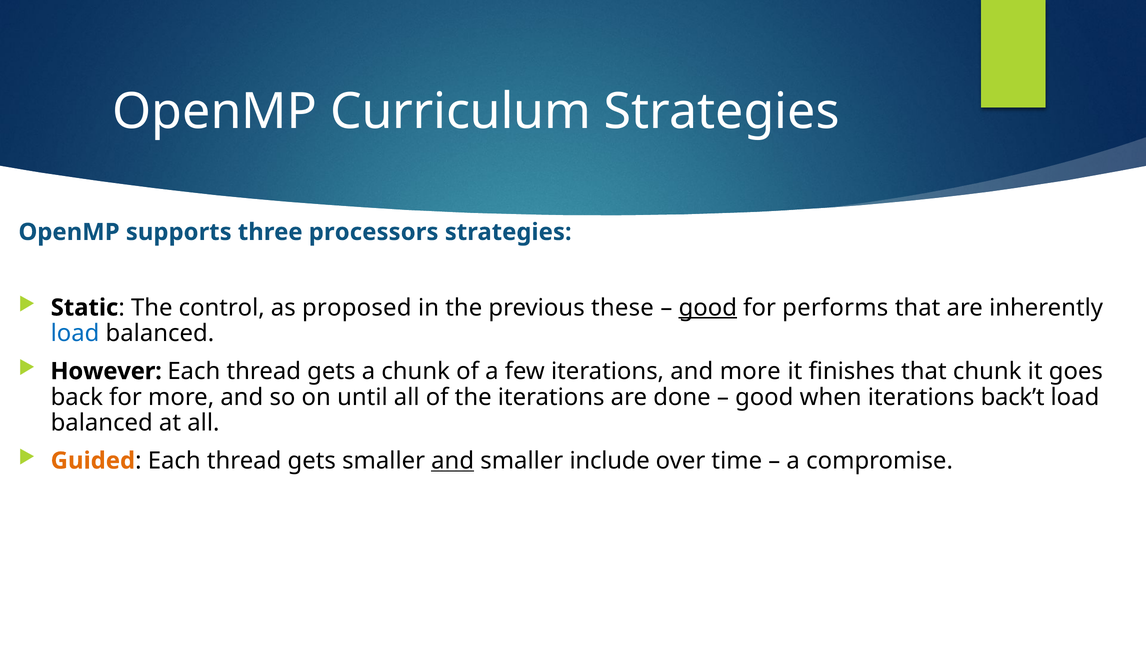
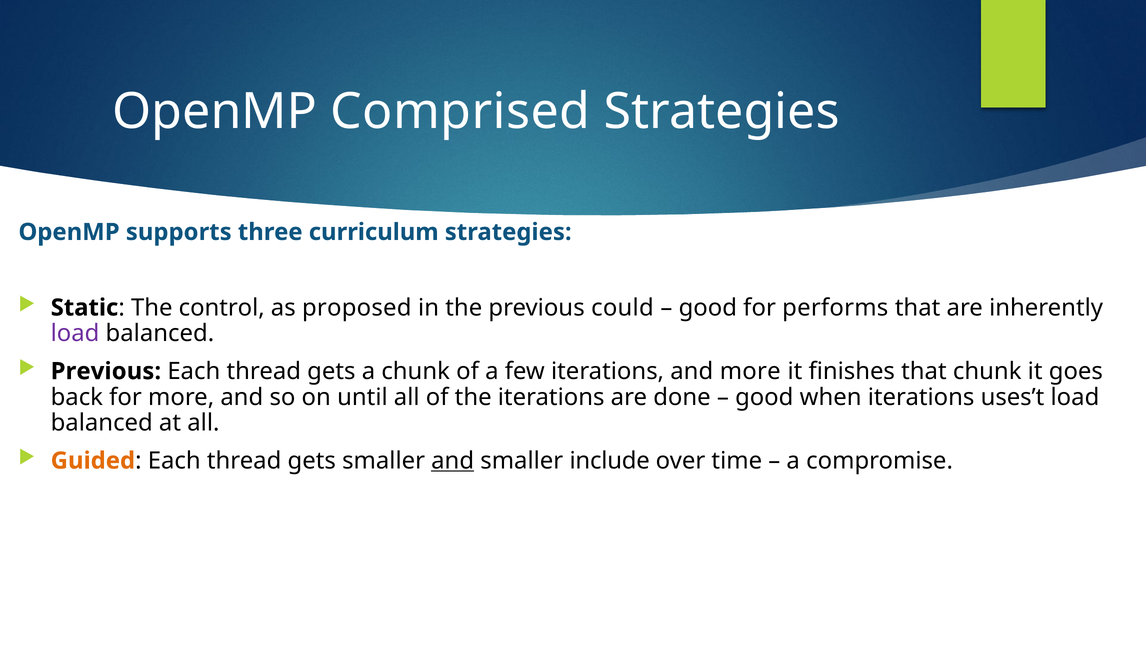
Curriculum: Curriculum -> Comprised (460, 112)
processors: processors -> curriculum (374, 232)
these: these -> could (622, 307)
good underline: present -> none (708, 307)
load colour: blue -> purple (75, 333)
However: However -> Previous (106, 371)
back’t: back’t -> uses’t (1013, 397)
